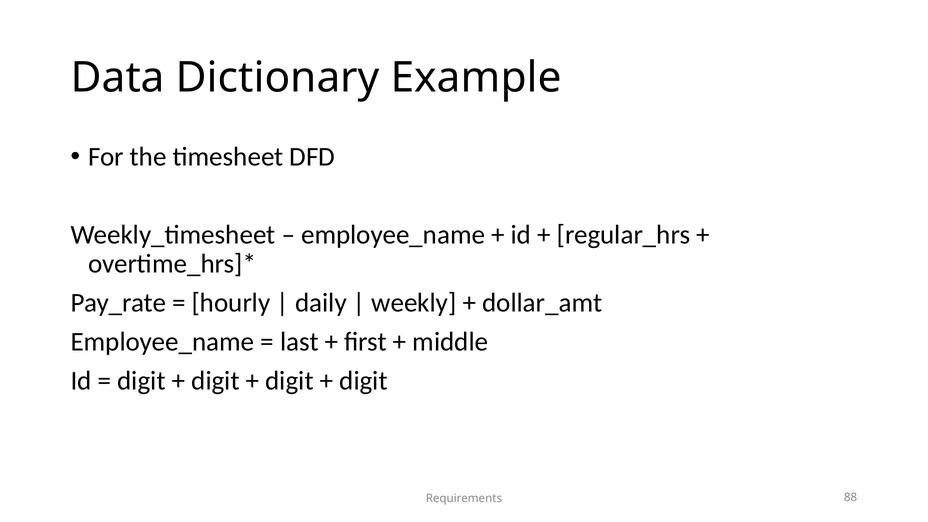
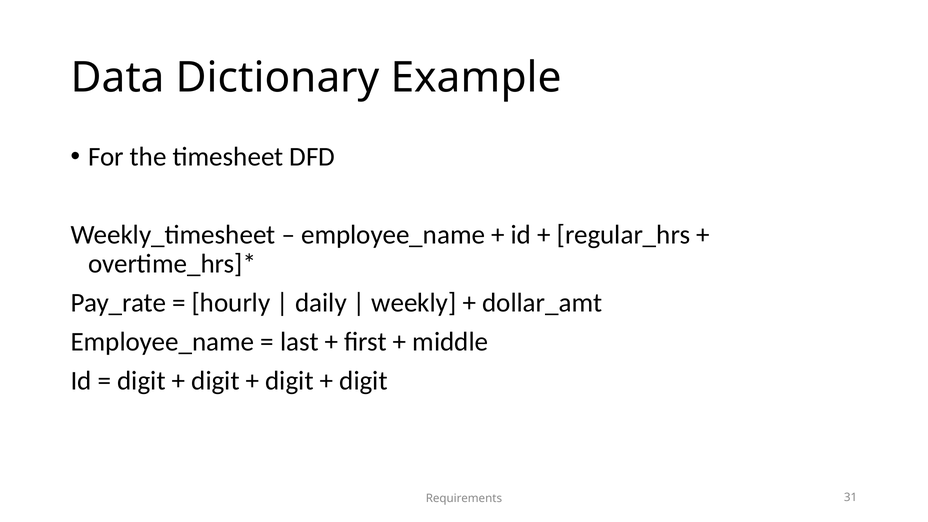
88: 88 -> 31 (851, 498)
